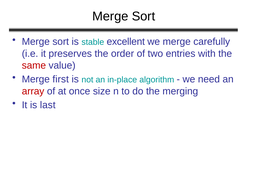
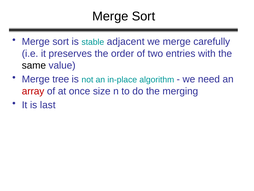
excellent: excellent -> adjacent (126, 42)
same colour: red -> black (34, 65)
first: first -> tree (61, 79)
